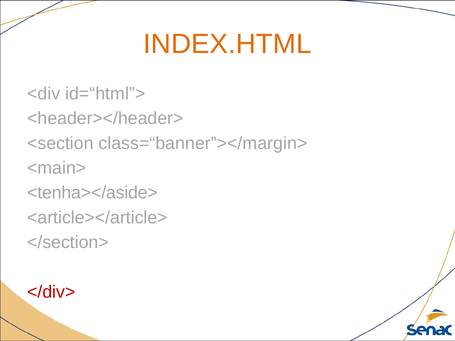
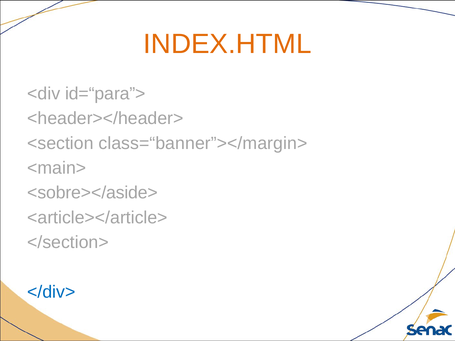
id=“html”>: id=“html”> -> id=“para”> (105, 94)
<tenha></aside>: <tenha></aside> -> <sobre></aside> (93, 193)
</div> colour: red -> blue (51, 292)
